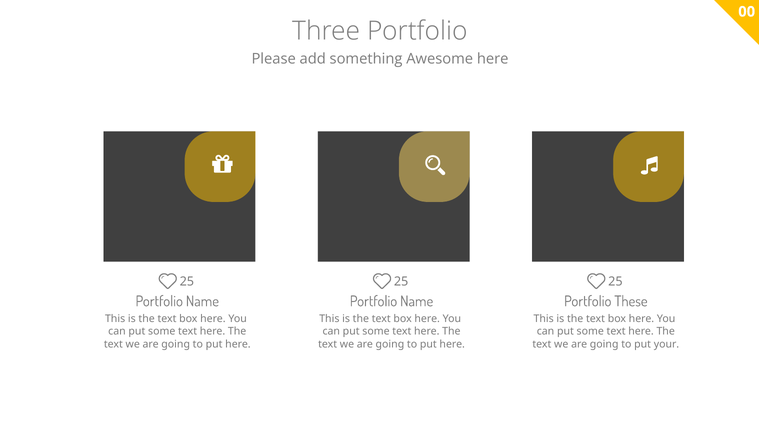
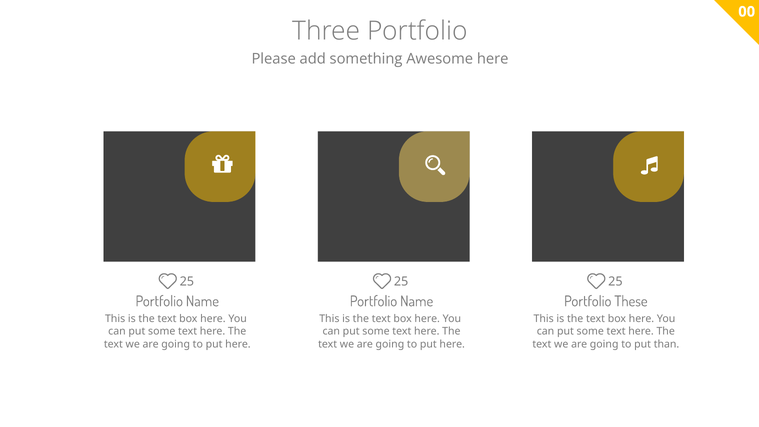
your: your -> than (666, 344)
